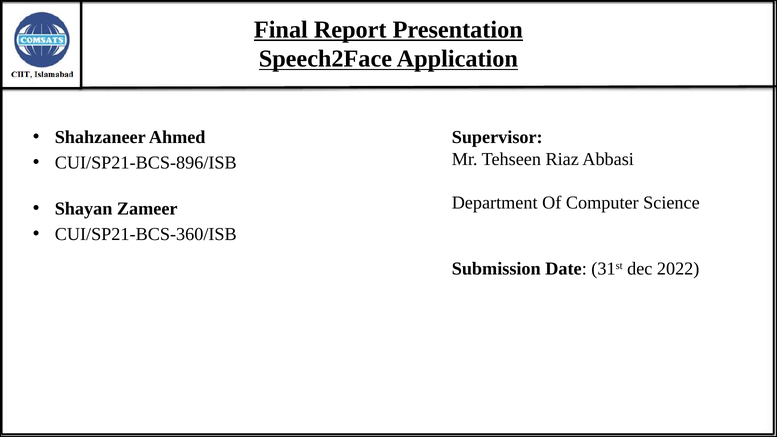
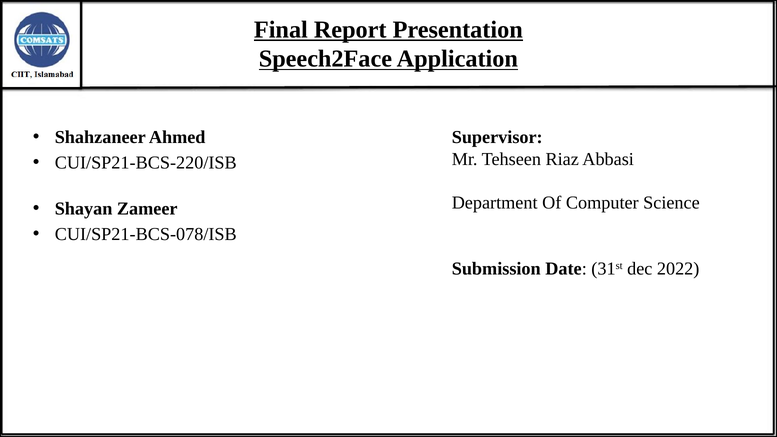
CUI/SP21-BCS-896/ISB: CUI/SP21-BCS-896/ISB -> CUI/SP21-BCS-220/ISB (146, 163)
CUI/SP21-BCS-360/ISB: CUI/SP21-BCS-360/ISB -> CUI/SP21-BCS-078/ISB (146, 234)
